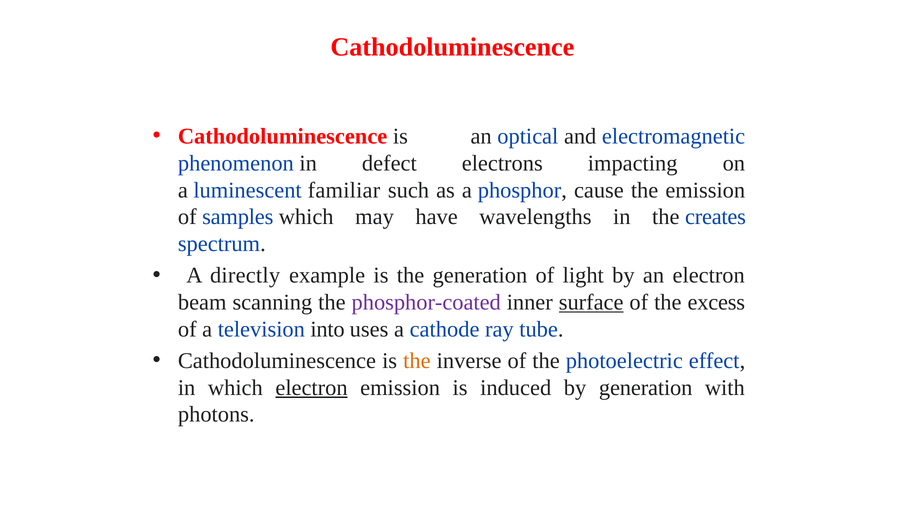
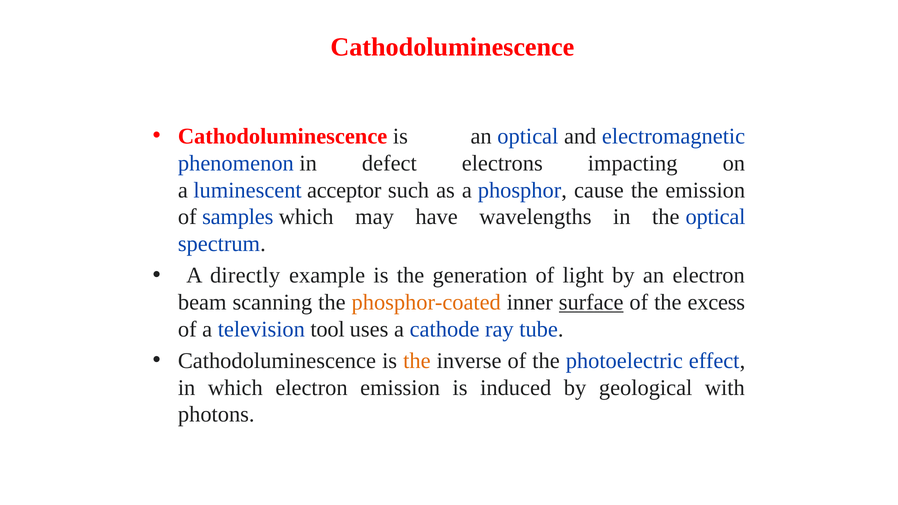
familiar: familiar -> acceptor (344, 190)
the creates: creates -> optical (715, 217)
phosphor-coated colour: purple -> orange (426, 302)
into: into -> tool (328, 329)
electron underline: present -> none (312, 388)
by generation: generation -> geological (646, 388)
